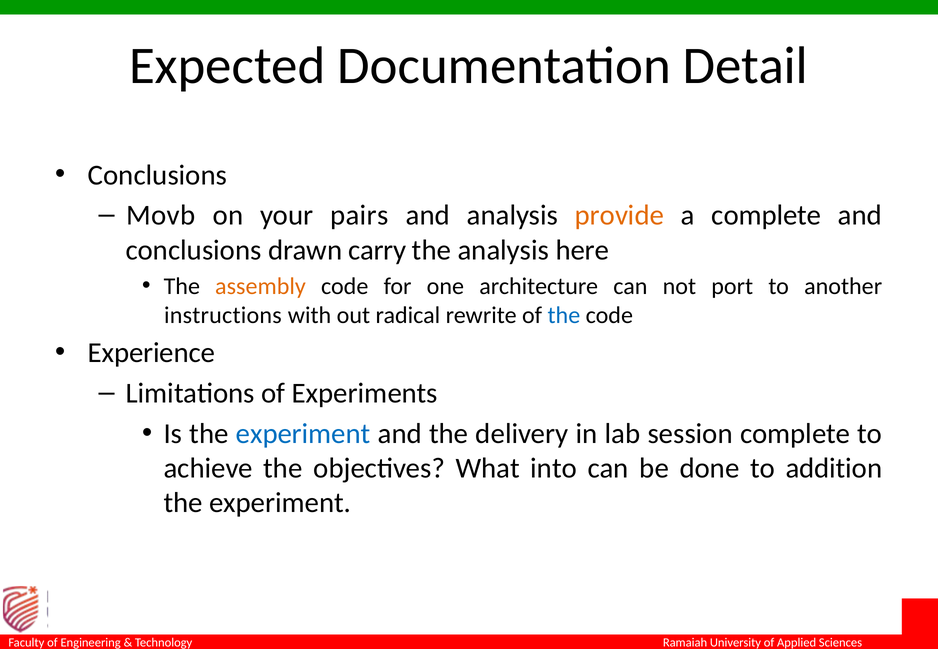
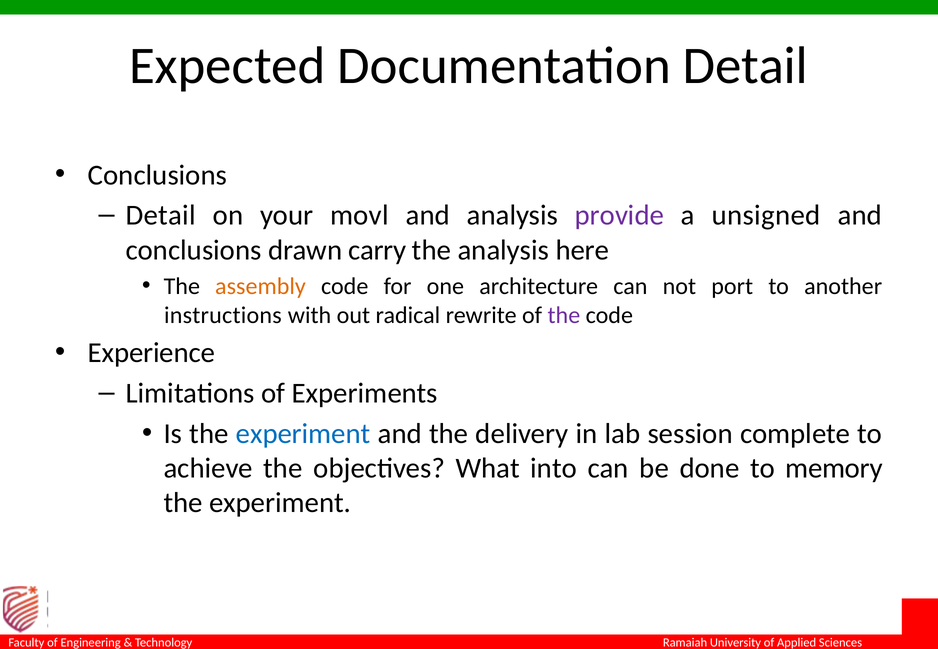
Movb: Movb -> Detail (161, 216)
pairs: pairs -> movl (359, 216)
provide colour: orange -> purple (619, 216)
a complete: complete -> unsigned (766, 216)
the colour: blue -> purple (564, 315)
addition: addition -> memory (834, 469)
